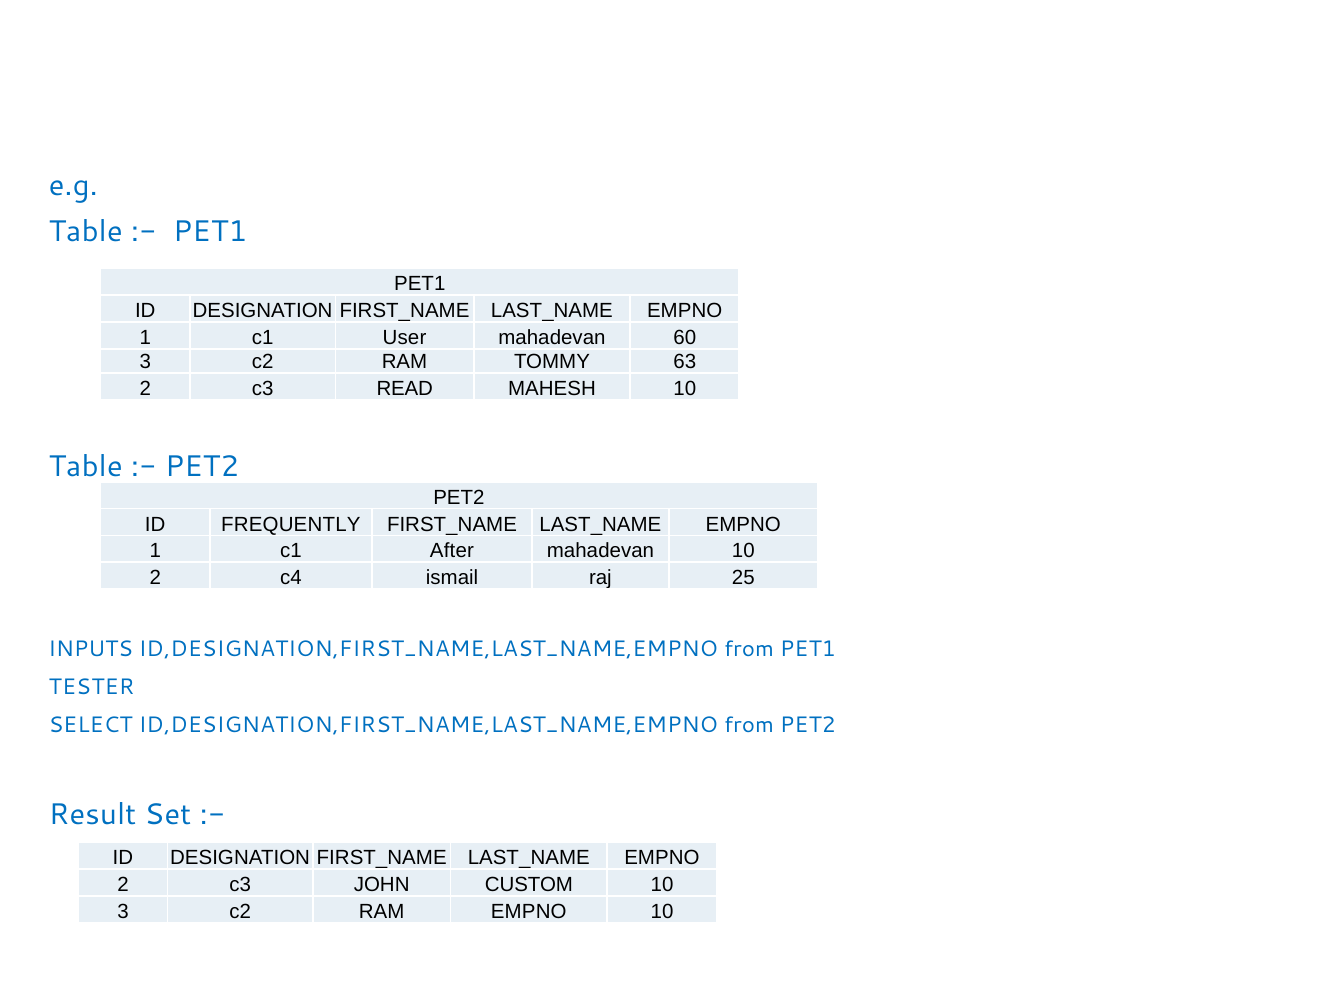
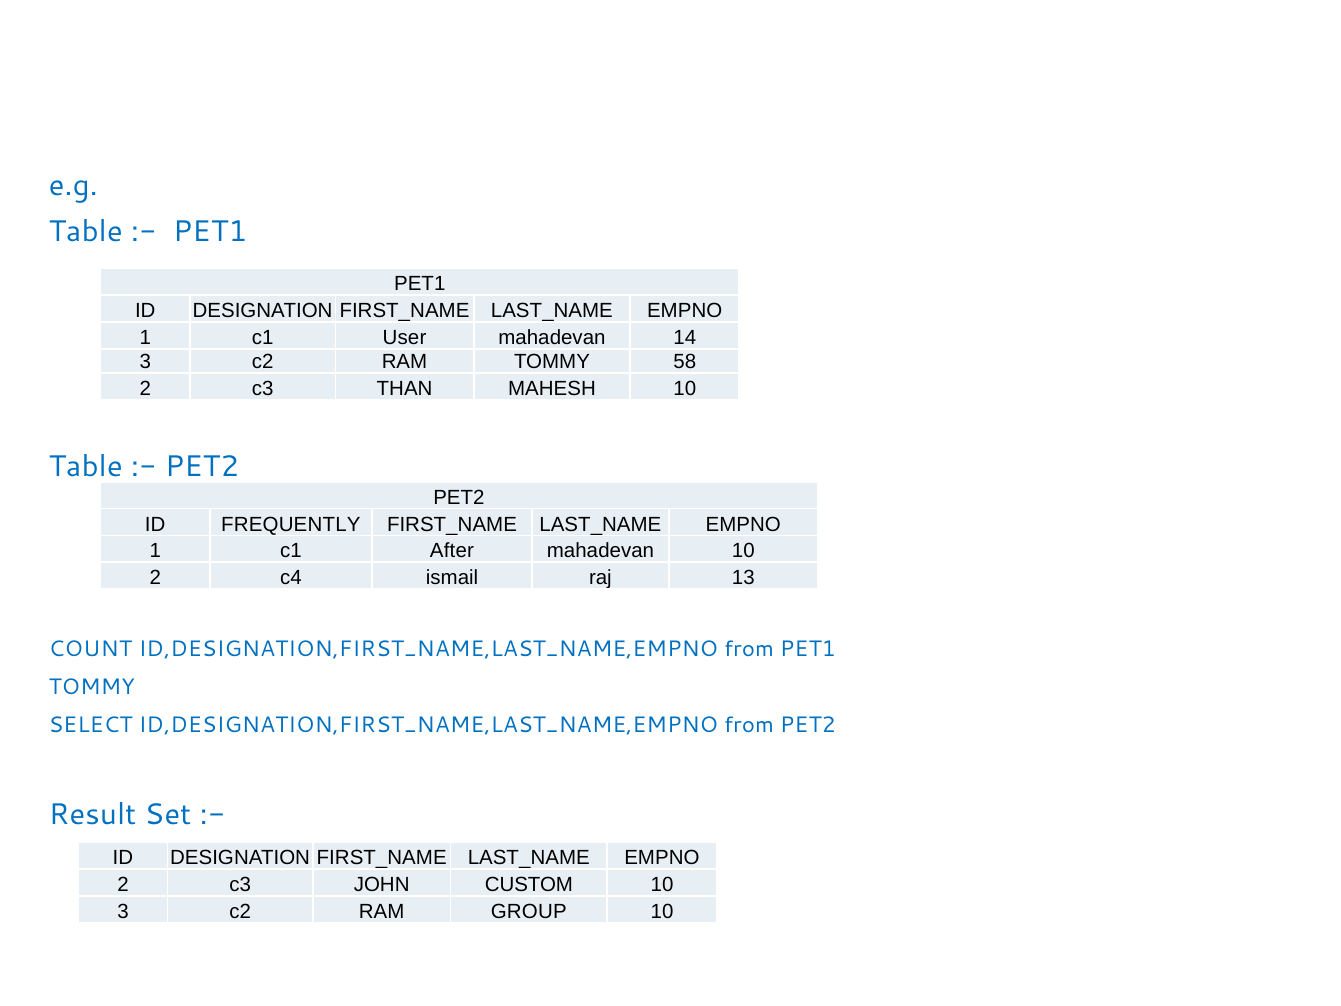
60: 60 -> 14 (685, 338)
63: 63 -> 58 (685, 362)
READ: READ -> THAN (405, 388)
25: 25 -> 13 (743, 578)
INPUTS: INPUTS -> COUNT (90, 649)
TESTER: TESTER -> TOMMY (92, 687)
RAM EMPNO: EMPNO -> GROUP (529, 911)
